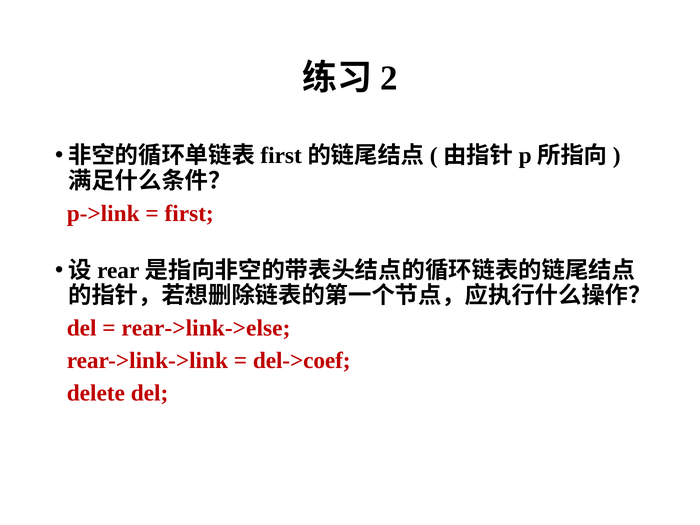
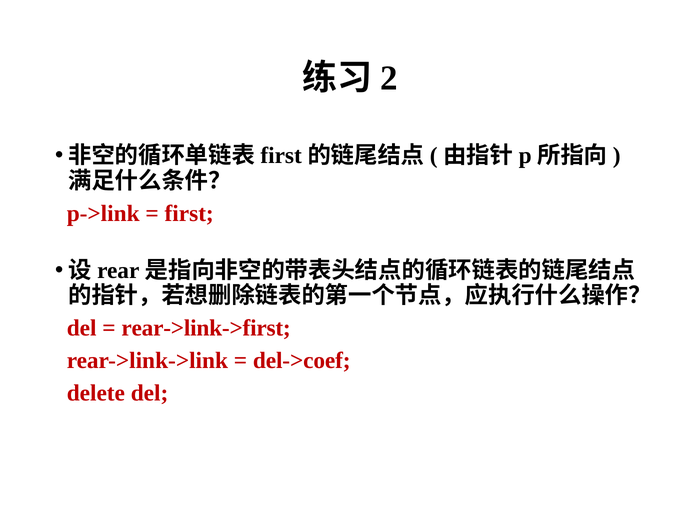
rear->link->else: rear->link->else -> rear->link->first (206, 328)
